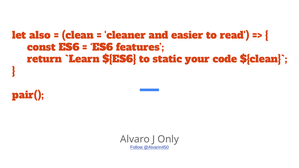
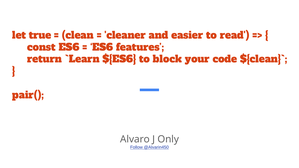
also: also -> true (40, 35)
static: static -> block (167, 59)
